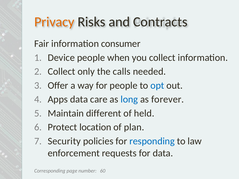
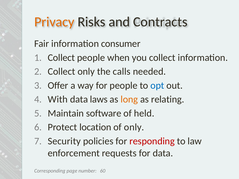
Device: Device -> Collect (61, 58)
Apps: Apps -> With (58, 99)
care: care -> laws (99, 99)
long colour: blue -> orange (129, 99)
forever: forever -> relating (168, 99)
different: different -> software (104, 113)
of plan: plan -> only (134, 127)
responding colour: blue -> red (152, 141)
